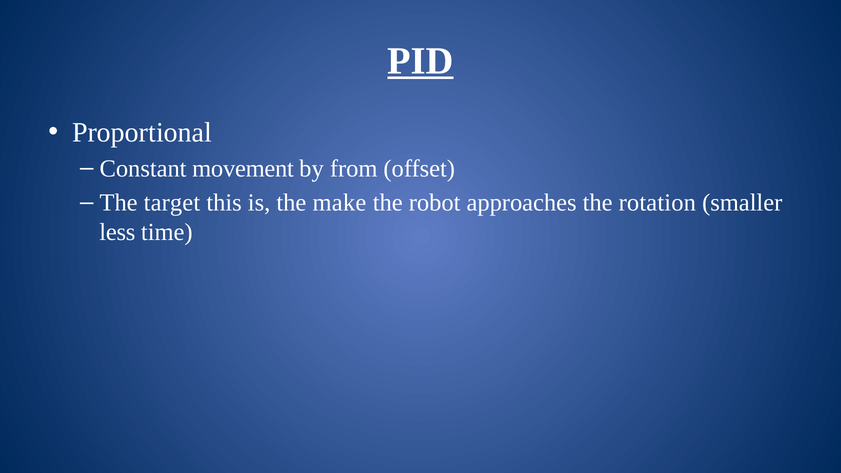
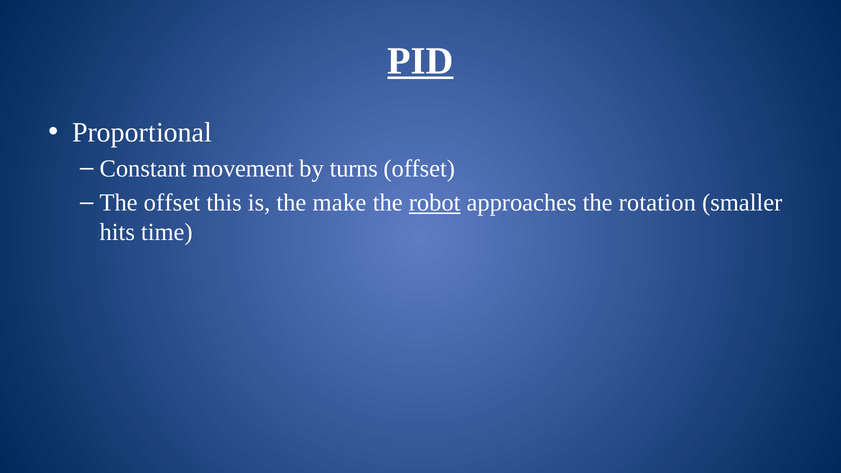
from: from -> turns (354, 169)
The target: target -> offset (172, 203)
robot underline: none -> present (435, 203)
less: less -> hits (117, 232)
